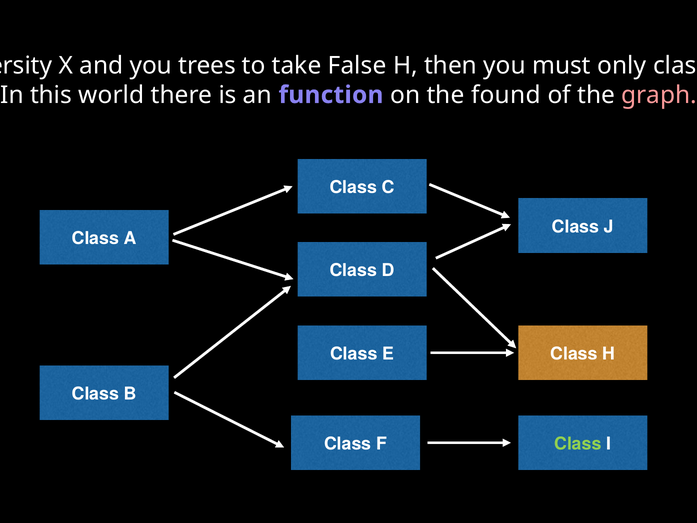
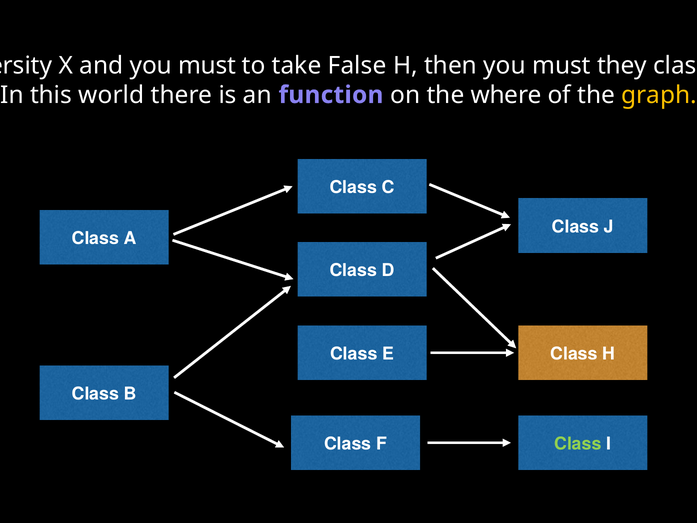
and you trees: trees -> must (207, 66)
only: only -> they (622, 66)
found: found -> where (506, 95)
graph colour: pink -> yellow (659, 95)
